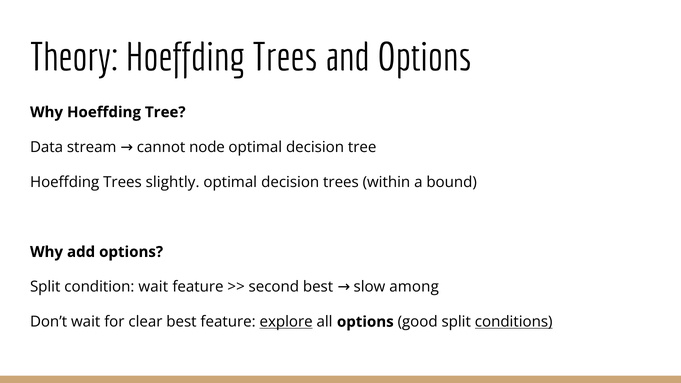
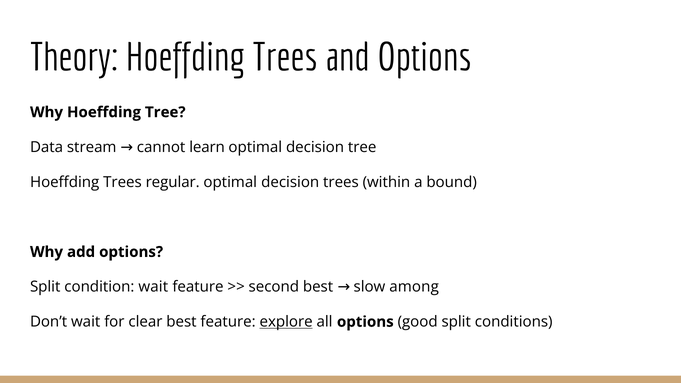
node: node -> learn (207, 147)
slightly: slightly -> regular (173, 182)
conditions underline: present -> none (514, 322)
